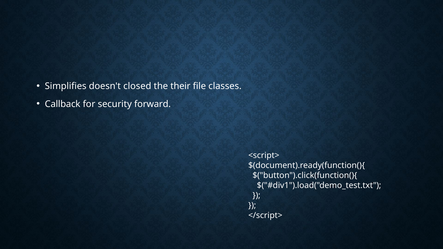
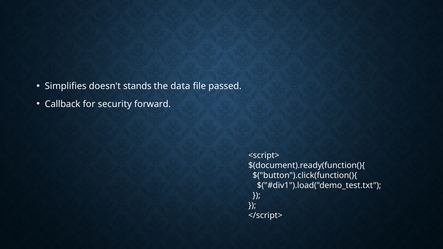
closed: closed -> stands (137, 86)
their: their -> data (180, 86)
classes: classes -> passed (225, 86)
